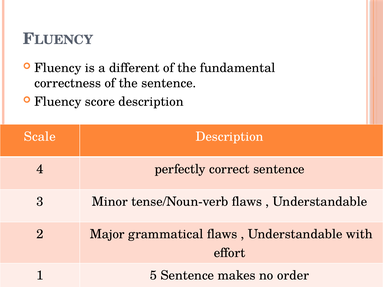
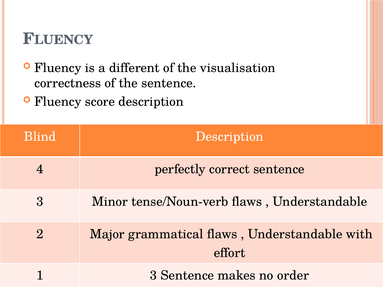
fundamental: fundamental -> visualisation (238, 68)
Scale: Scale -> Blind (40, 137)
1 5: 5 -> 3 (154, 276)
